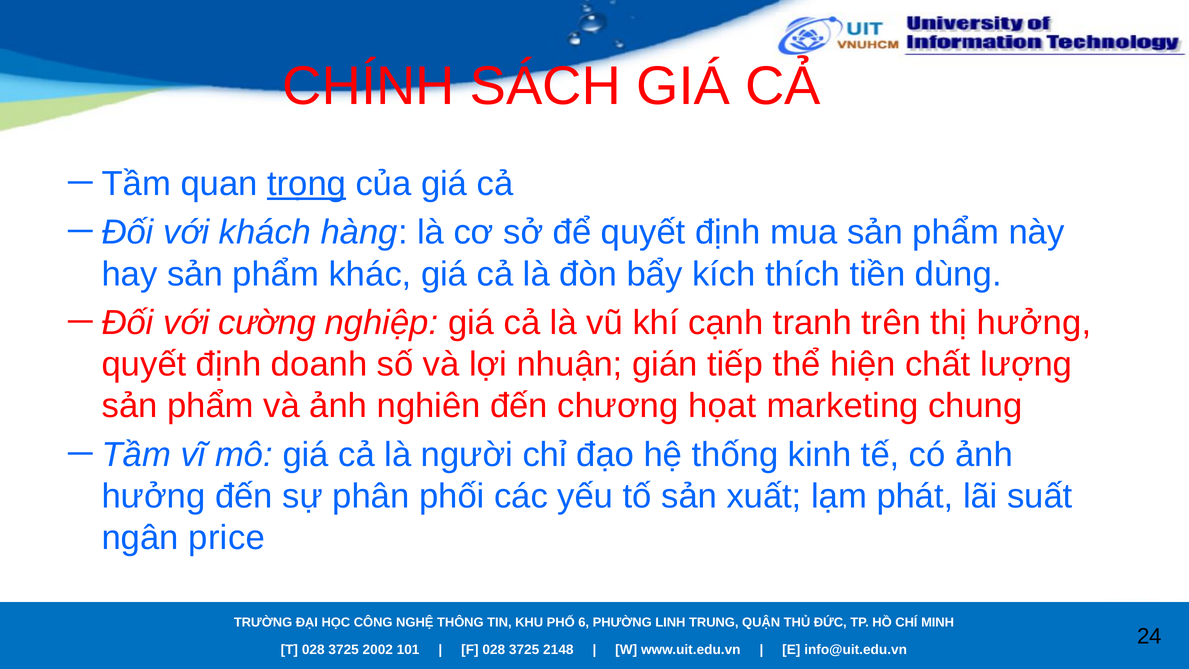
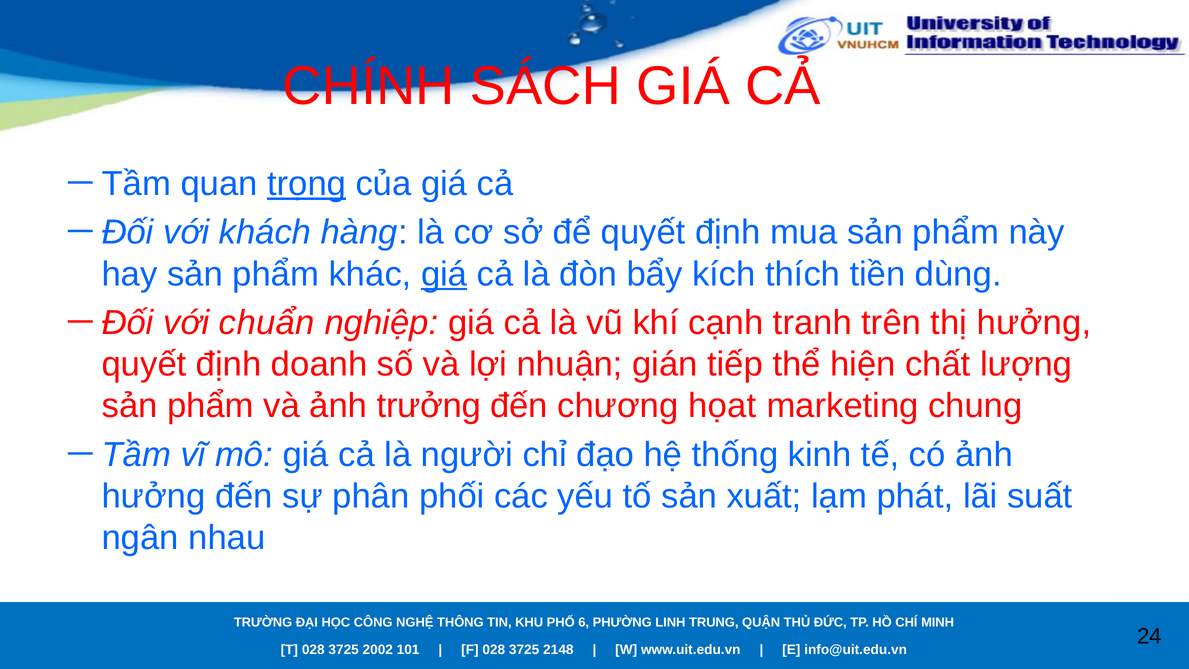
giá underline: none -> present (444, 274)
cường: cường -> chuẩn (267, 323)
nghiên: nghiên -> trưởng (429, 406)
price: price -> nhau (227, 538)
